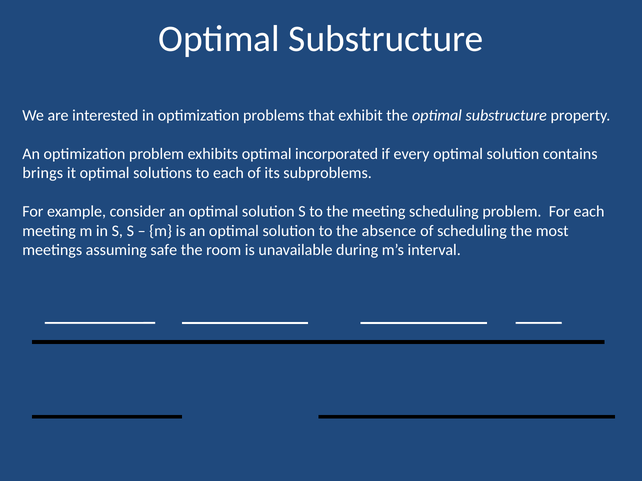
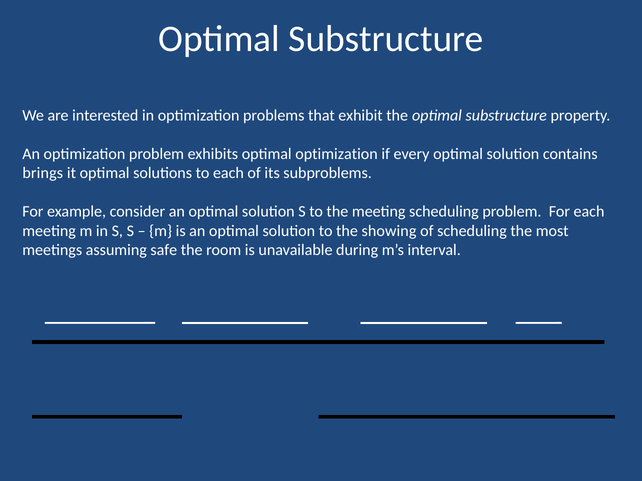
optimal incorporated: incorporated -> optimization (337, 154)
absence: absence -> showing (389, 231)
